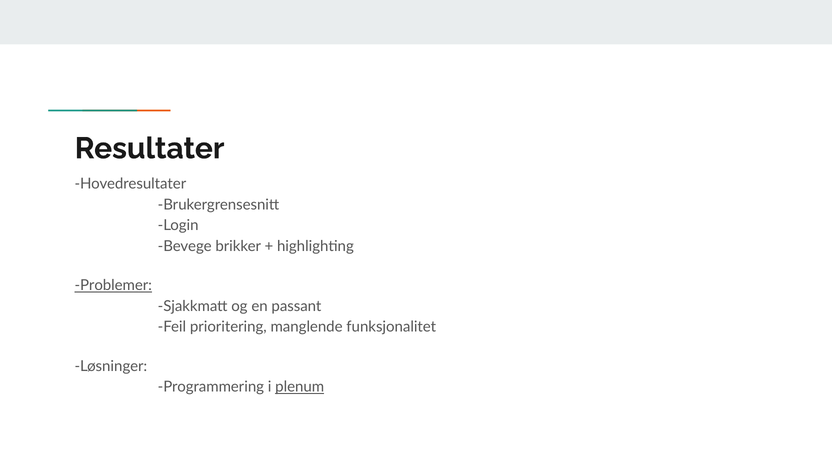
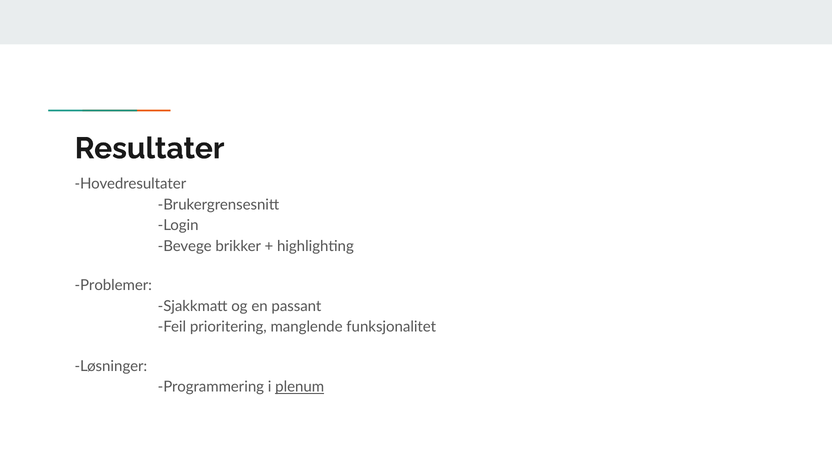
Problemer underline: present -> none (113, 285)
